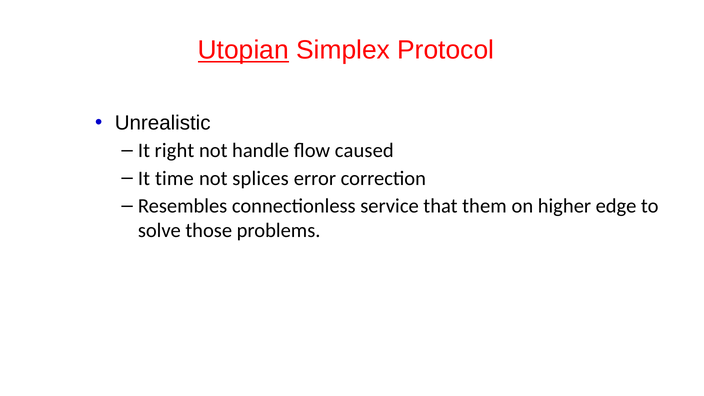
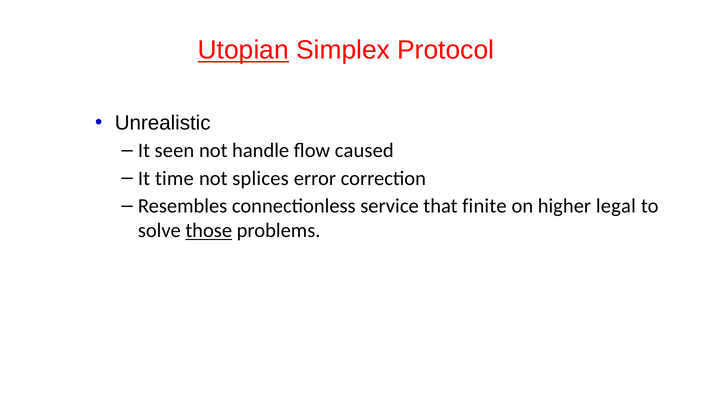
right: right -> seen (174, 151)
them: them -> finite (484, 206)
edge: edge -> legal (616, 206)
those underline: none -> present (209, 231)
